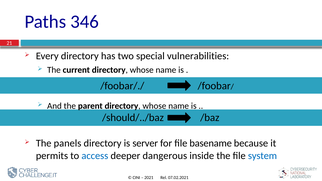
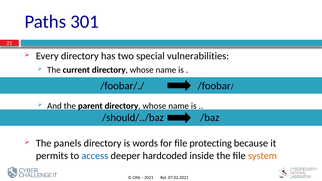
346: 346 -> 301 (85, 22)
server: server -> words (145, 143)
basename: basename -> protecting (211, 143)
dangerous: dangerous -> hardcoded (165, 156)
system colour: blue -> orange (262, 156)
